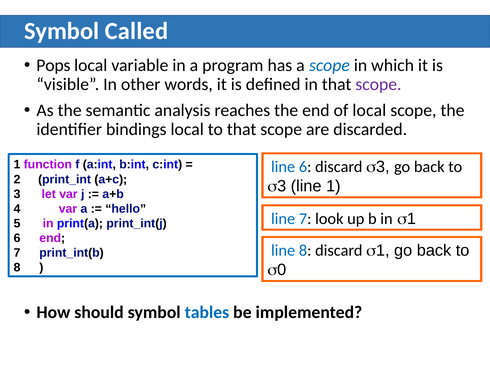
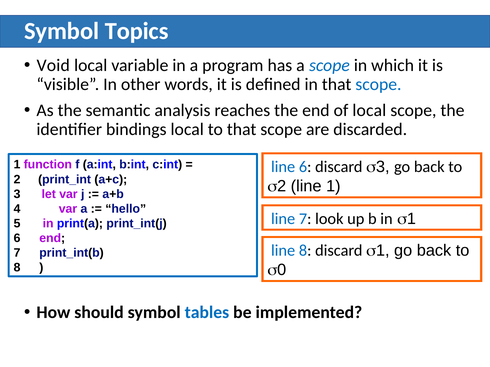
Called: Called -> Topics (137, 31)
Pops: Pops -> Void (53, 65)
scope colour: purple -> blue (378, 85)
3: 3 -> 2 (282, 186)
